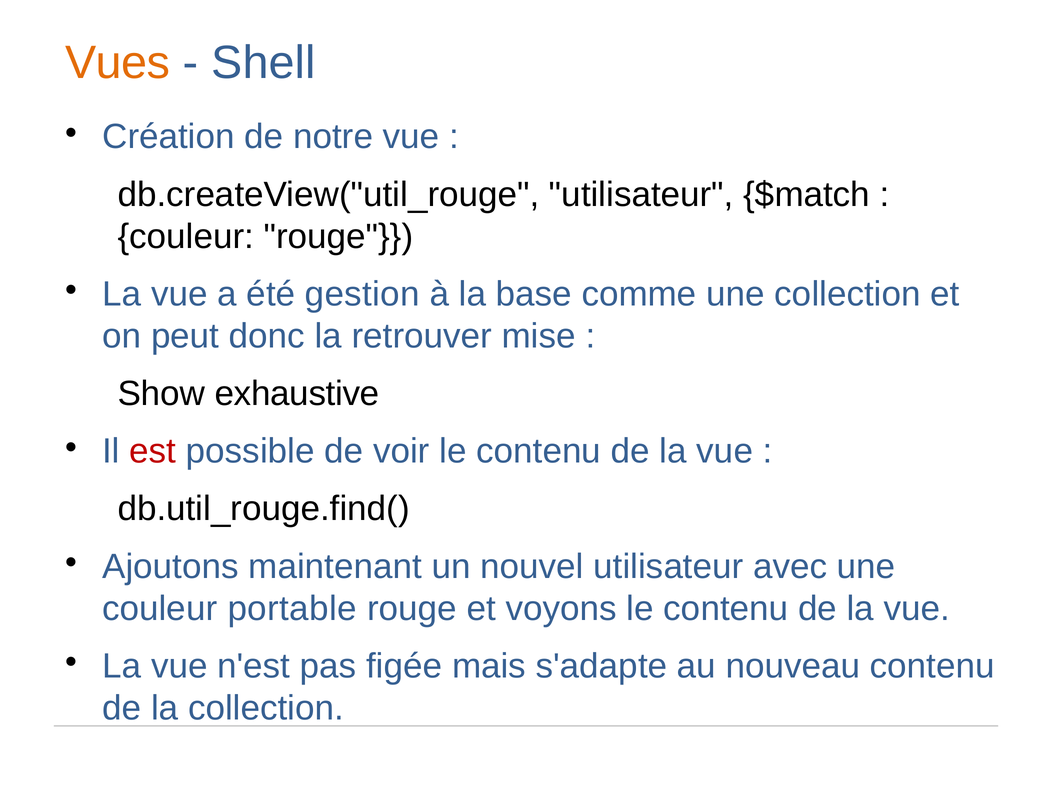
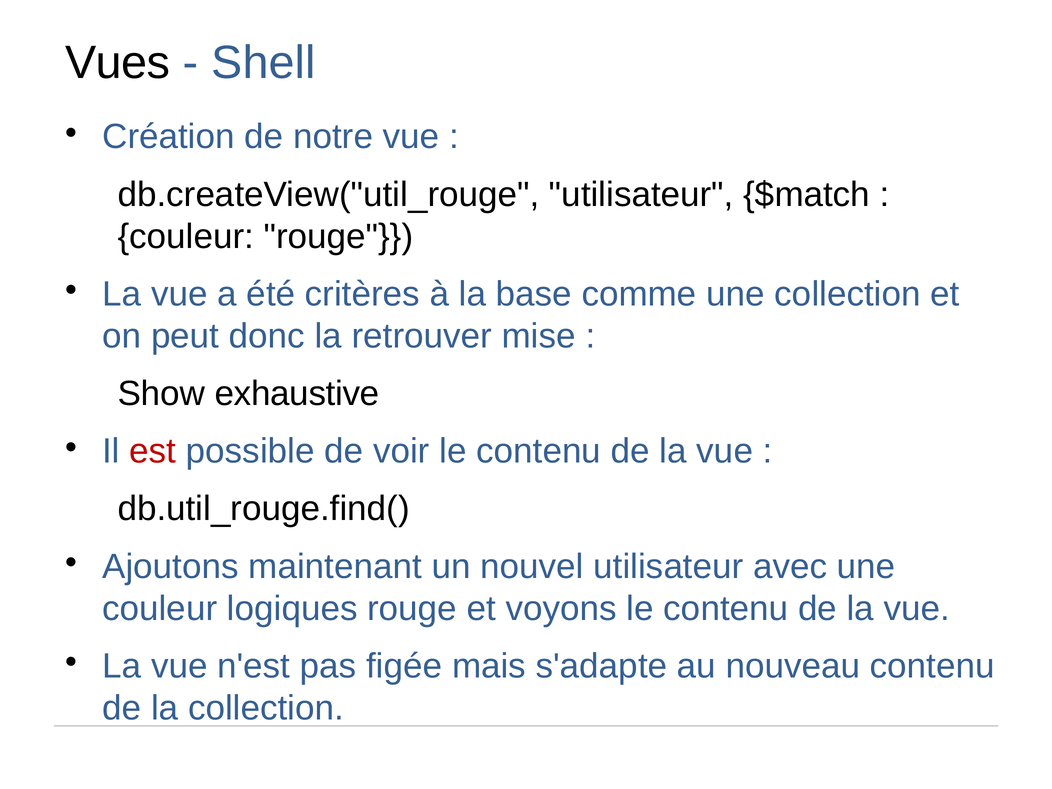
Vues colour: orange -> black (118, 63)
gestion: gestion -> critères (362, 294)
portable: portable -> logiques (292, 609)
